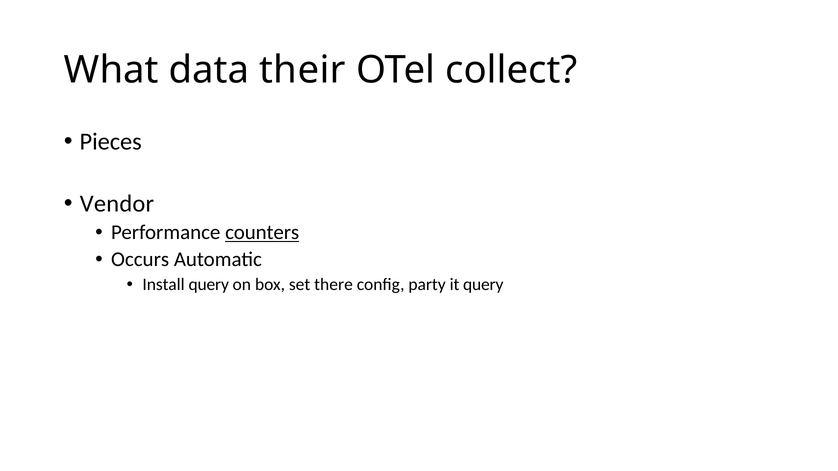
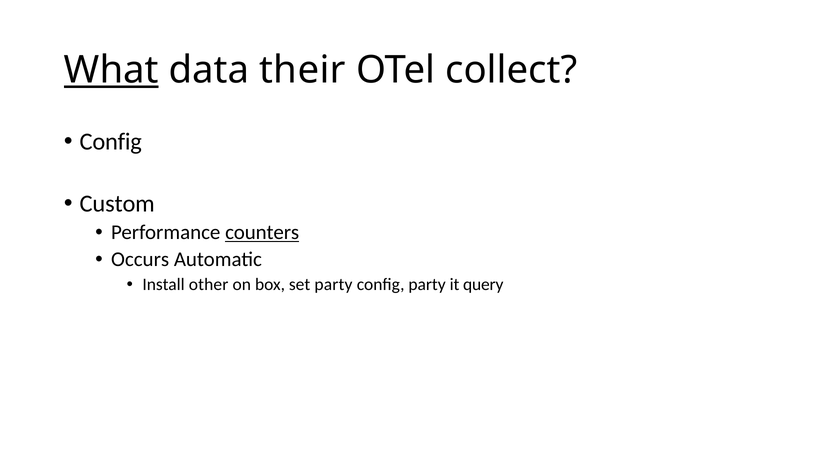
What underline: none -> present (111, 70)
Pieces: Pieces -> Config (111, 142)
Vendor: Vendor -> Custom (117, 204)
Install query: query -> other (209, 285)
set there: there -> party (333, 285)
